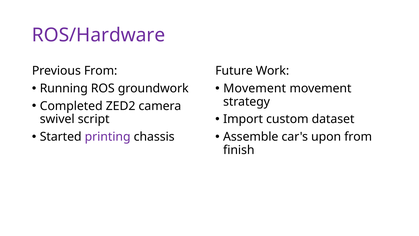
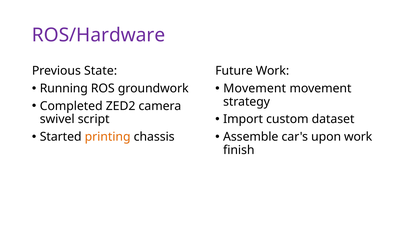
Previous From: From -> State (101, 71)
printing colour: purple -> orange (108, 137)
upon from: from -> work (358, 137)
